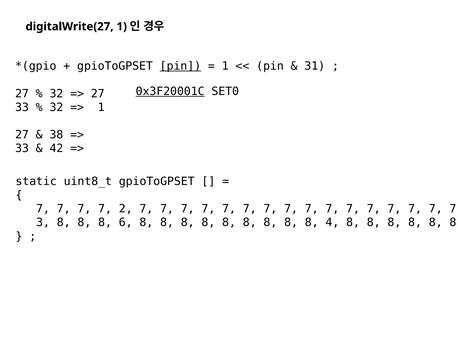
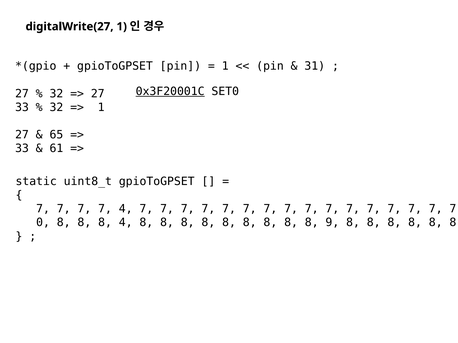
pin underline: present -> none (180, 66)
38: 38 -> 65 (56, 135)
42: 42 -> 61 (56, 149)
7 2: 2 -> 4 (126, 209)
3: 3 -> 0 (43, 223)
8 6: 6 -> 4 (126, 223)
4: 4 -> 9 (332, 223)
